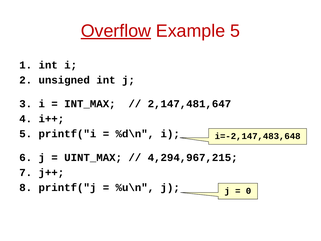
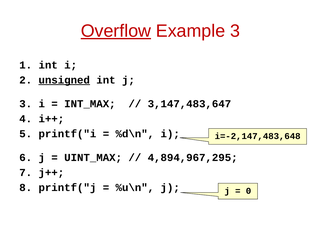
Example 5: 5 -> 3 (235, 31)
unsigned underline: none -> present (64, 80)
2,147,481,647: 2,147,481,647 -> 3,147,483,647 (189, 104)
4,294,967,215: 4,294,967,215 -> 4,894,967,295 (193, 157)
